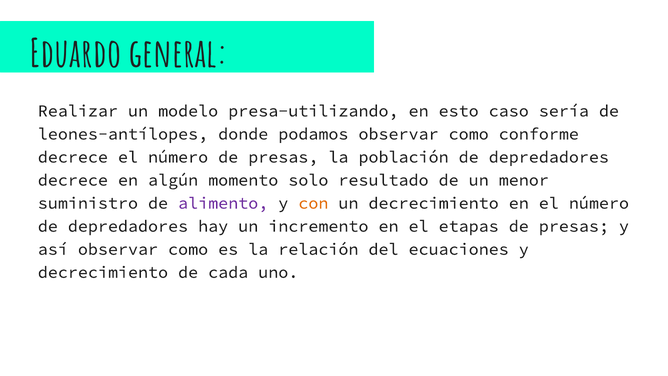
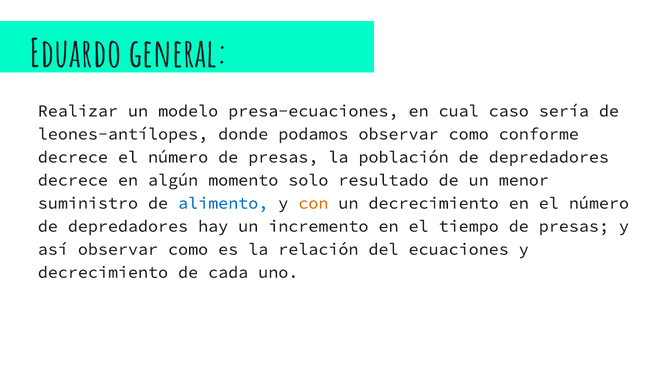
presa-utilizando: presa-utilizando -> presa-ecuaciones (313, 111)
esto: esto -> cual (459, 111)
alimento colour: purple -> blue (223, 203)
etapas: etapas -> tiempo (469, 226)
